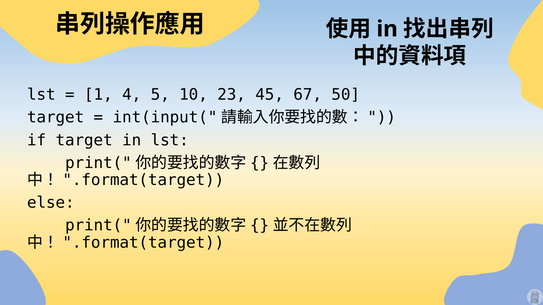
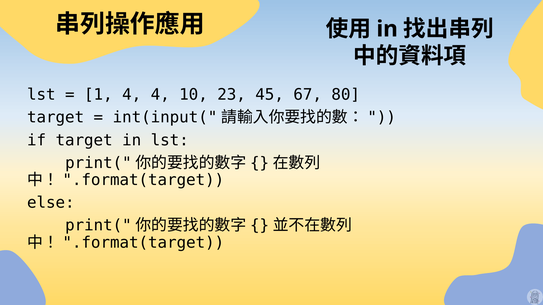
4 5: 5 -> 4 (160, 95)
50: 50 -> 80 (346, 95)
